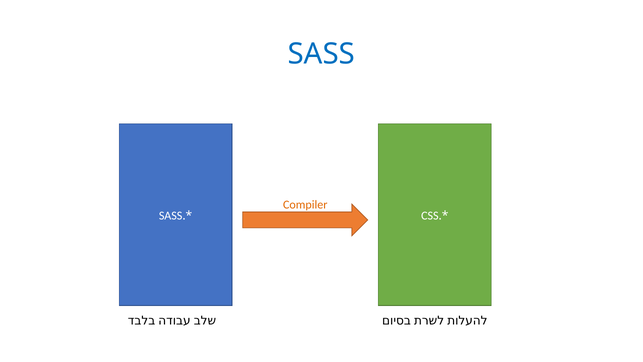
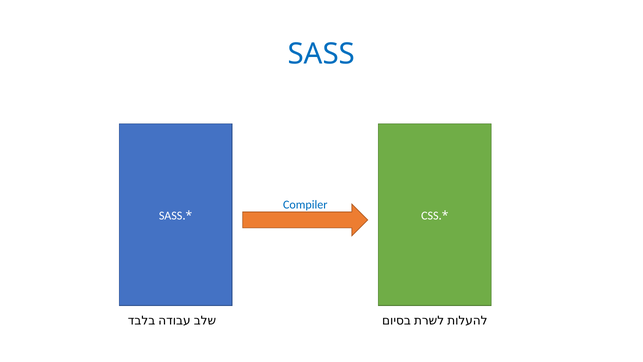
Compiler colour: orange -> blue (305, 205)
